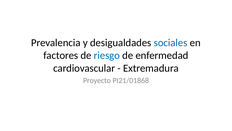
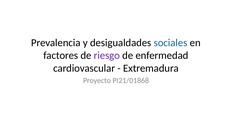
riesgo colour: blue -> purple (107, 55)
